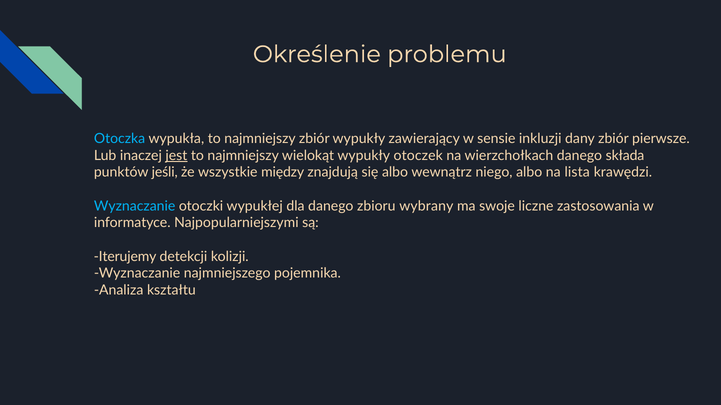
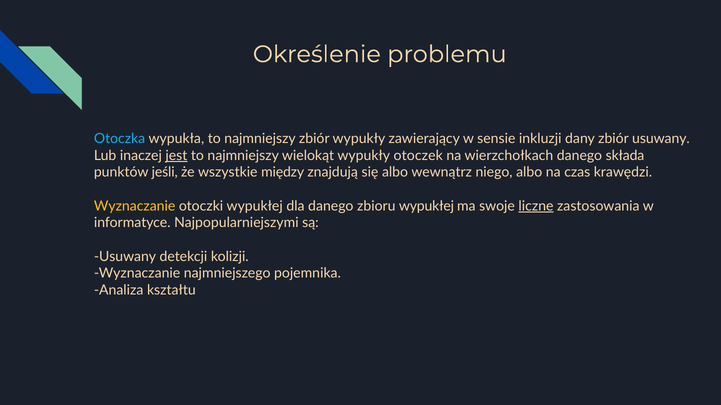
zbiór pierwsze: pierwsze -> usuwany (661, 139)
lista: lista -> czas (577, 173)
Wyznaczanie colour: light blue -> yellow (135, 206)
zbioru wybrany: wybrany -> wypukłej (426, 206)
liczne underline: none -> present (536, 206)
Iterujemy: Iterujemy -> Usuwany (125, 257)
